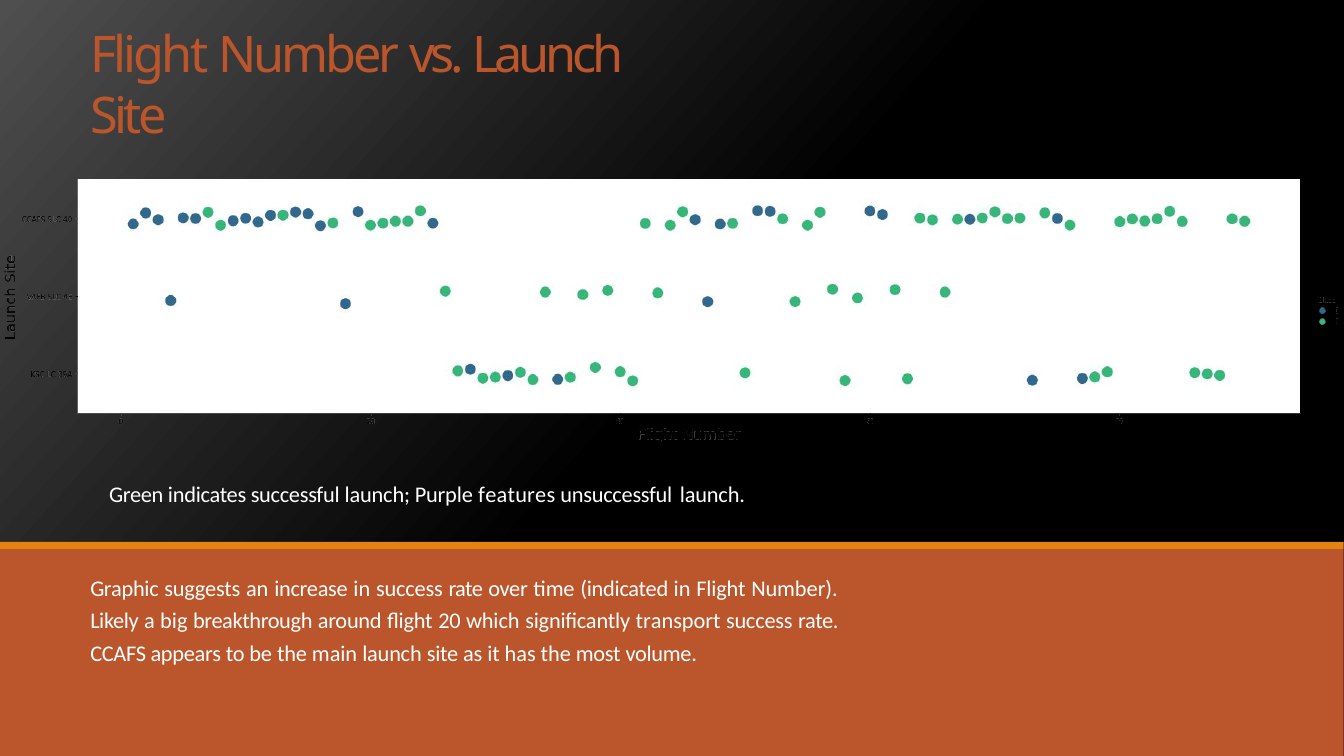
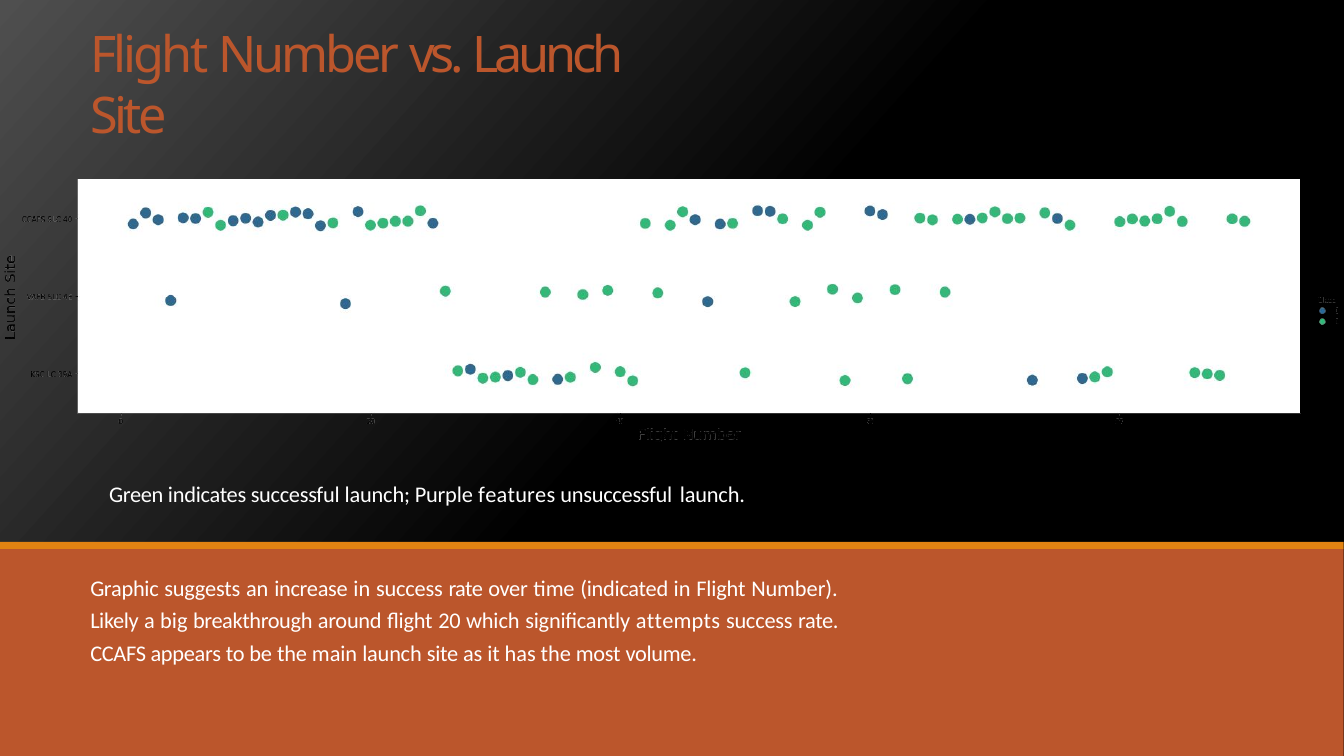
transport: transport -> attempts (678, 621)
